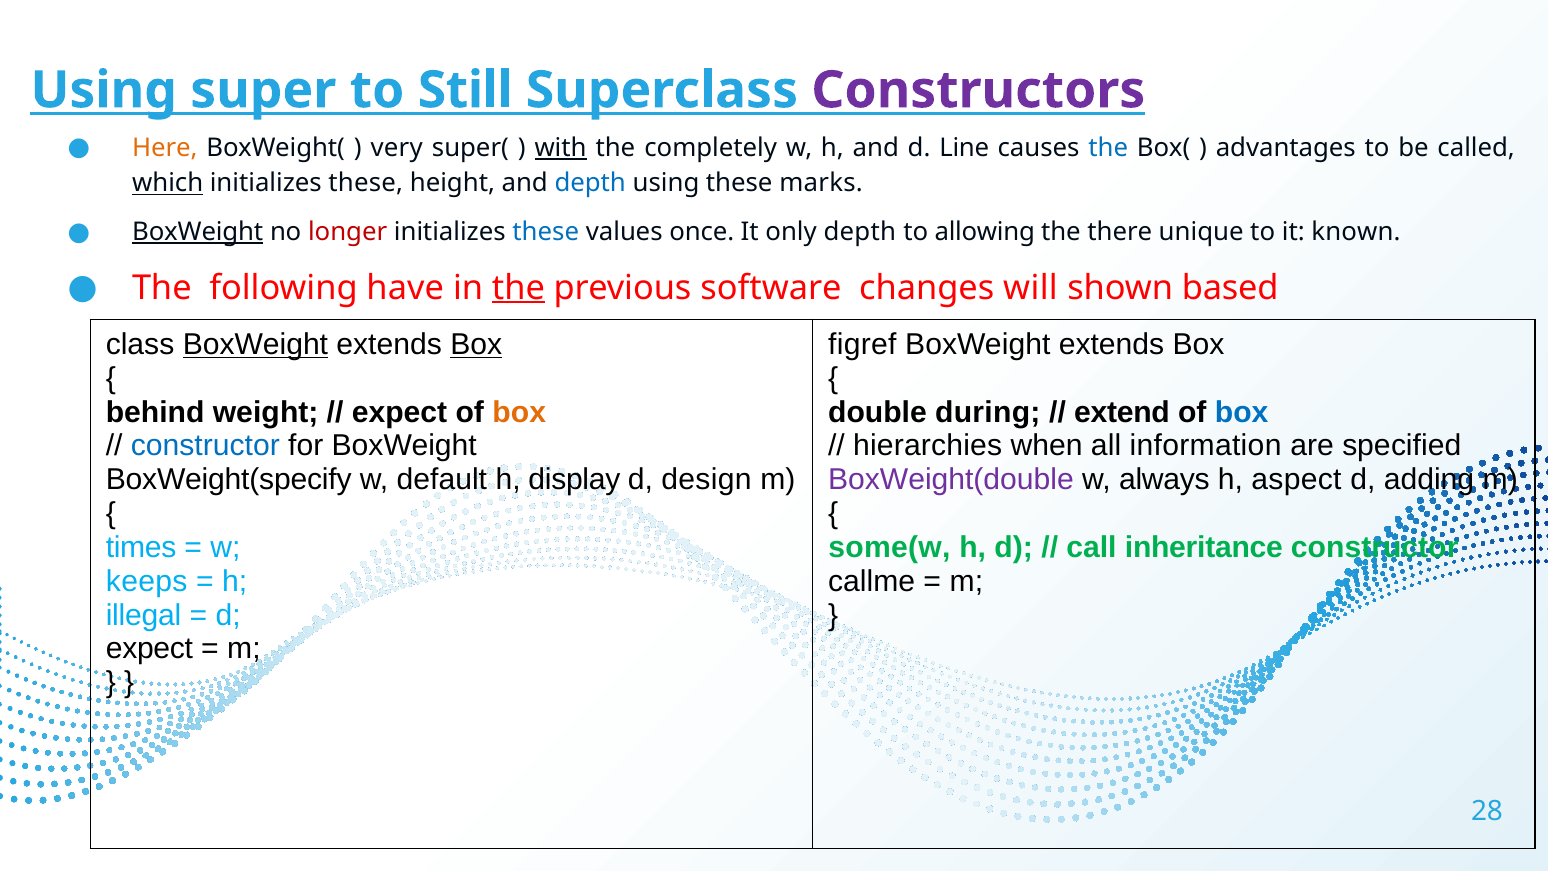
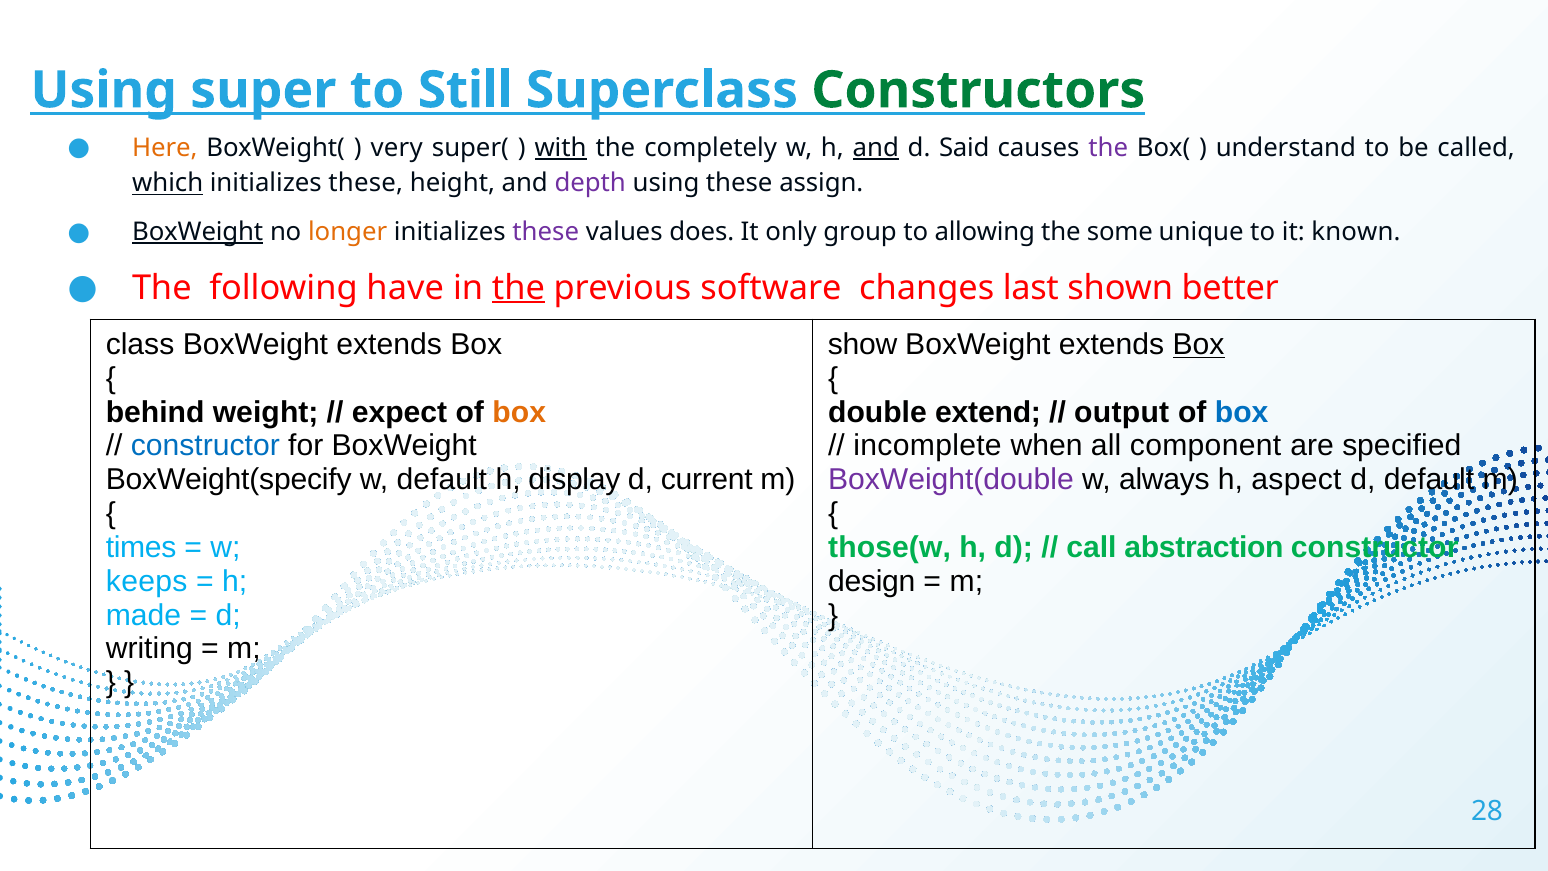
Constructors colour: purple -> green (978, 90)
and underline: none -> present (876, 148)
Line: Line -> Said (964, 148)
the colour: blue -> purple (1108, 148)
advantages: advantages -> understand (1286, 148)
depth colour: blue -> purple (590, 183)
marks: marks -> assign (821, 183)
longer colour: red -> orange (348, 232)
these colour: blue -> purple (546, 232)
once: once -> does (702, 232)
only depth: depth -> group (860, 232)
there: there -> some (1120, 232)
will: will -> last (1031, 288)
based: based -> better (1230, 288)
BoxWeight underline: present -> none (255, 344)
Box underline: present -> none (476, 344)
figref: figref -> show (863, 344)
Box underline: none -> present (1199, 344)
during: during -> extend (988, 412)
extend: extend -> output (1122, 412)
hierarchies: hierarchies -> incomplete (928, 446)
information: information -> component (1206, 446)
design: design -> current (707, 480)
d adding: adding -> default (1429, 480)
some(w: some(w -> those(w (890, 547)
inheritance: inheritance -> abstraction (1204, 547)
callme: callme -> design (872, 581)
illegal: illegal -> made (143, 615)
expect: expect -> writing (149, 649)
